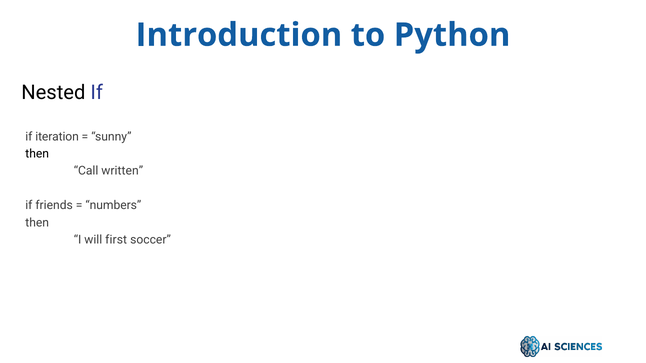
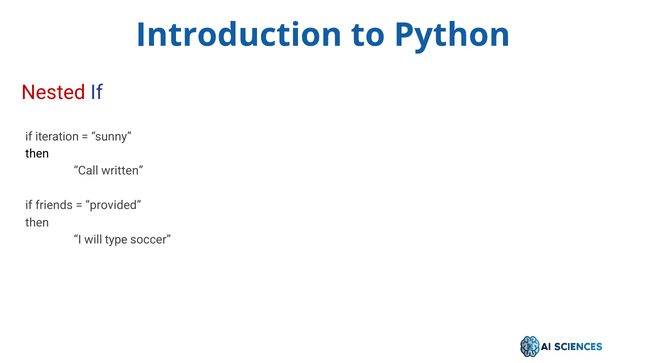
Nested colour: black -> red (53, 93)
numbers: numbers -> provided (113, 206)
first: first -> type (116, 240)
